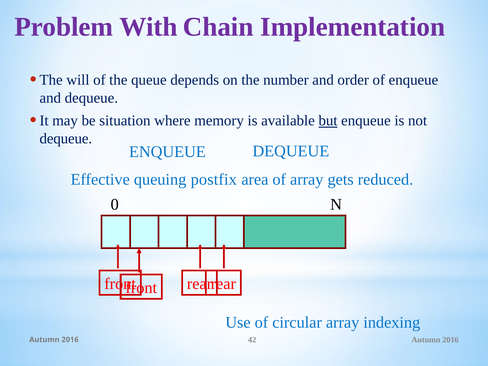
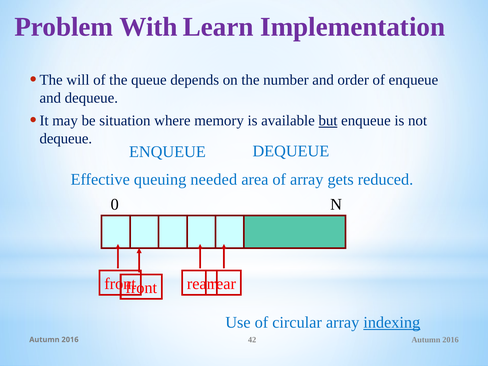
Chain: Chain -> Learn (218, 27)
postfix: postfix -> needed (214, 180)
indexing underline: none -> present (392, 322)
